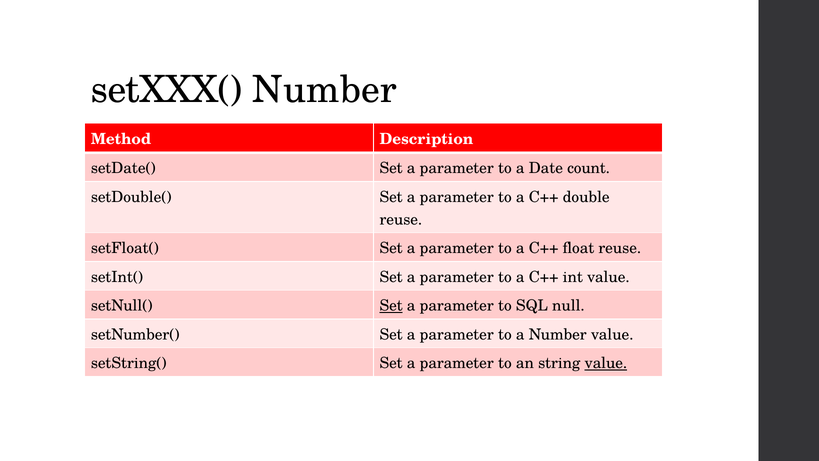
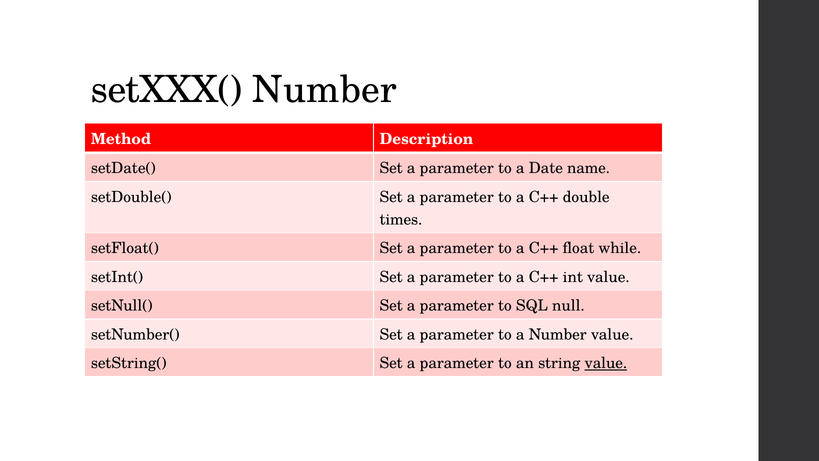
count: count -> name (589, 168)
reuse: reuse -> times (401, 219)
float reuse: reuse -> while (620, 248)
Set underline: present -> none (391, 306)
